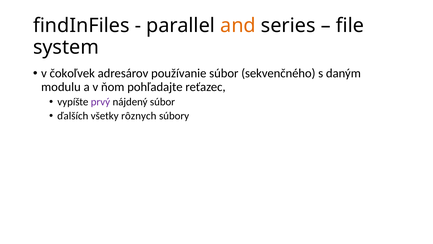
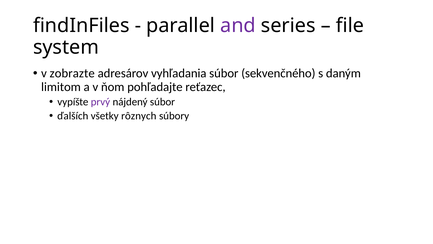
and colour: orange -> purple (238, 26)
čokoľvek: čokoľvek -> zobrazte (72, 73)
používanie: používanie -> vyhľadania (179, 73)
modulu: modulu -> limitom (61, 87)
